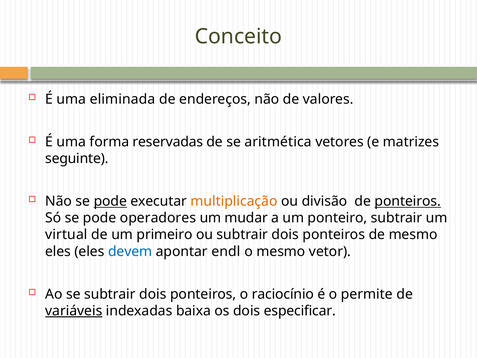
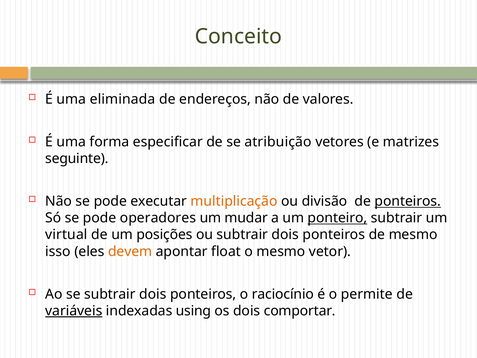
reservadas: reservadas -> especificar (168, 142)
aritmética: aritmética -> atribuição (278, 142)
pode underline: present -> none (110, 201)
ponteiro underline: none -> present (337, 218)
primeiro: primeiro -> posições (165, 235)
eles: eles -> isso (58, 251)
devem colour: blue -> orange (130, 251)
endl: endl -> float (226, 251)
baixa: baixa -> using (193, 311)
especificar: especificar -> comportar (300, 311)
